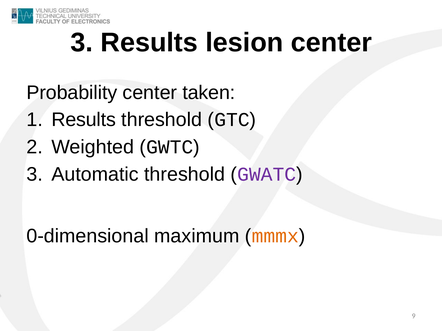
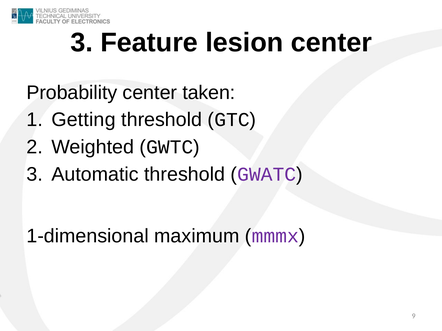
3 Results: Results -> Feature (149, 43)
Results: Results -> Getting (84, 120)
0-dimensional: 0-dimensional -> 1-dimensional (88, 236)
mmmx colour: orange -> purple (275, 236)
